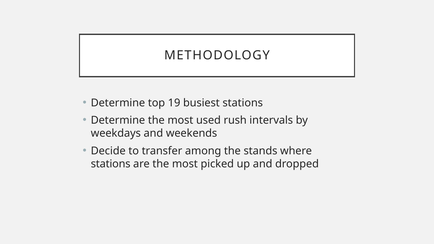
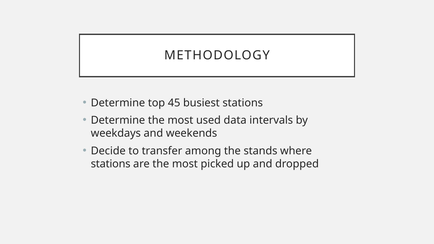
19: 19 -> 45 (174, 103)
rush: rush -> data (235, 120)
